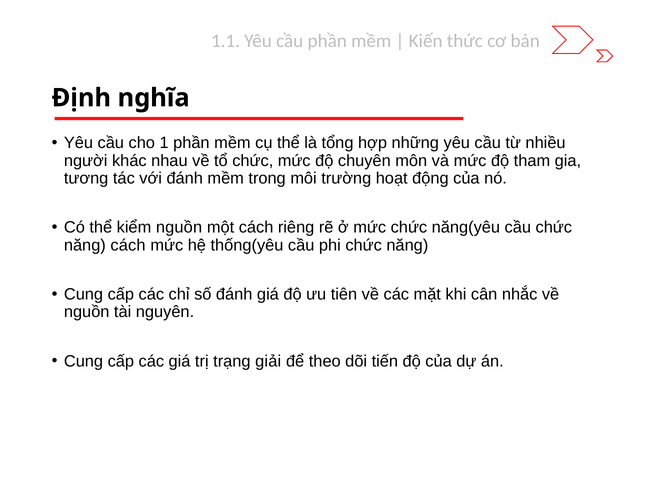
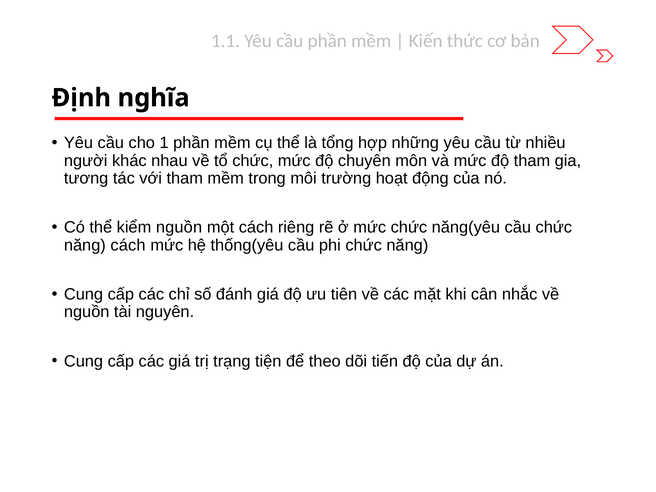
với đánh: đánh -> tham (185, 178)
giải: giải -> tiện (268, 361)
